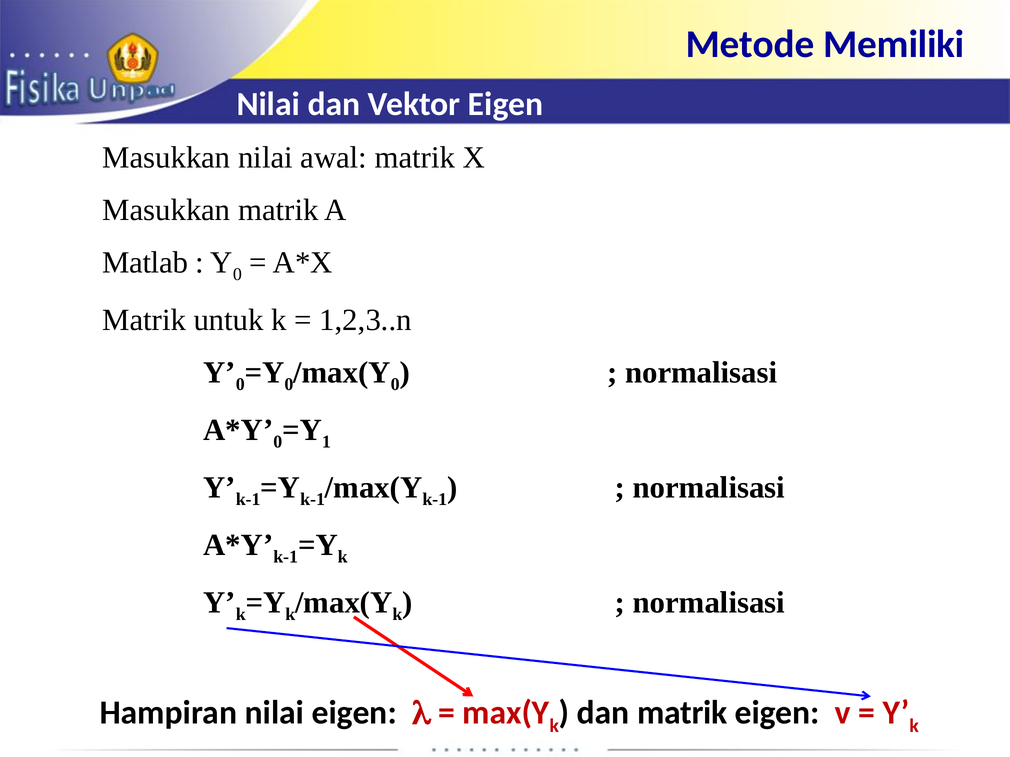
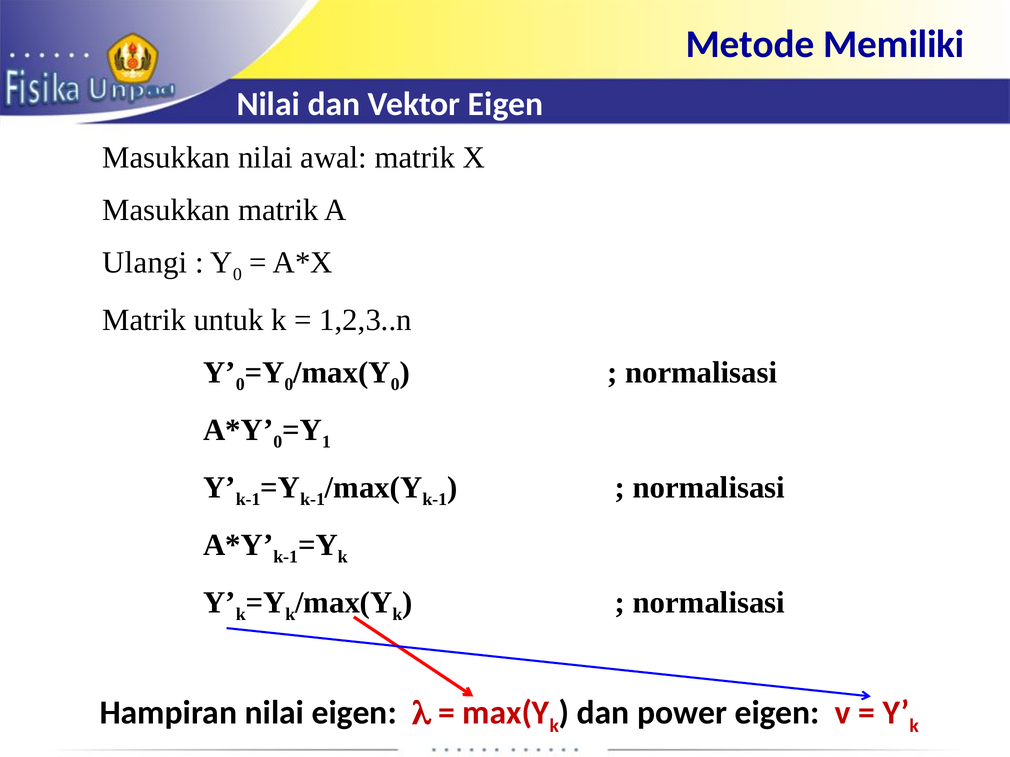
Matlab: Matlab -> Ulangi (145, 263)
dan matrik: matrik -> power (682, 713)
